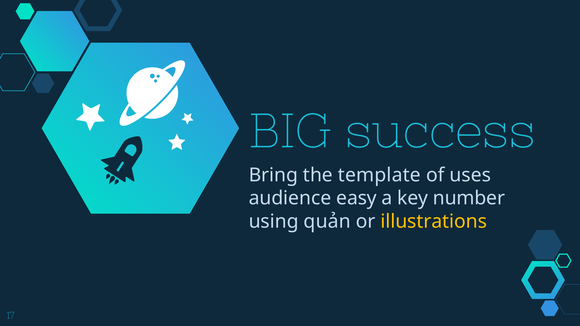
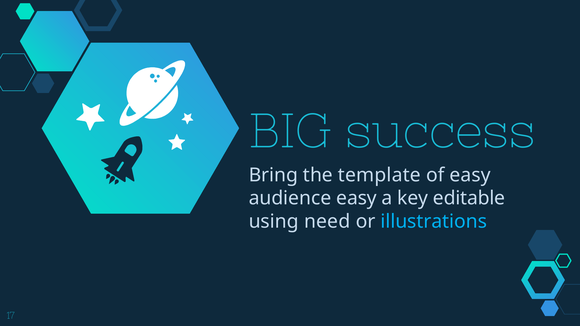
of uses: uses -> easy (470, 175)
number: number -> editable (469, 198)
quản: quản -> need (327, 222)
illustrations colour: yellow -> light blue (434, 222)
